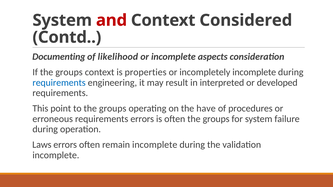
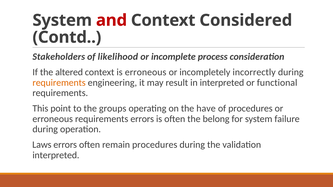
Documenting: Documenting -> Stakeholders (59, 57)
aspects: aspects -> process (213, 57)
If the groups: groups -> altered (69, 72)
is properties: properties -> erroneous (146, 72)
incompletely incomplete: incomplete -> incorrectly (254, 72)
requirements colour: blue -> orange (59, 83)
developed: developed -> functional (277, 83)
often the groups: groups -> belong (216, 119)
remain incomplete: incomplete -> procedures (155, 145)
incomplete: incomplete -> interpreted (56, 155)
